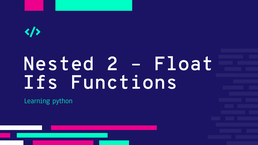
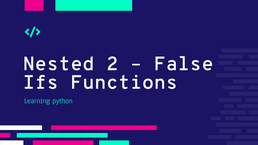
Float: Float -> False (184, 64)
